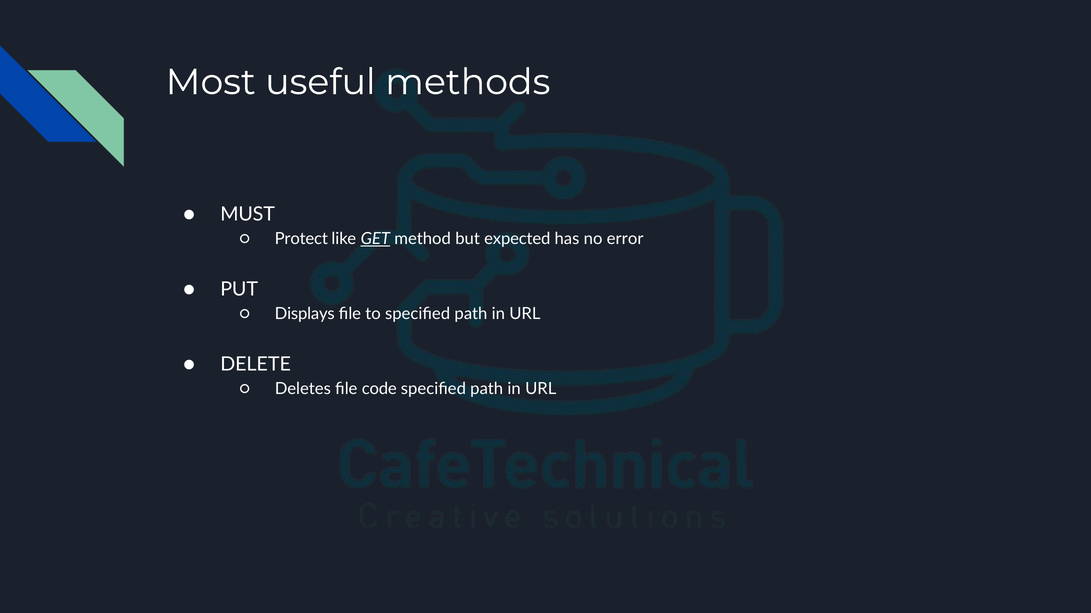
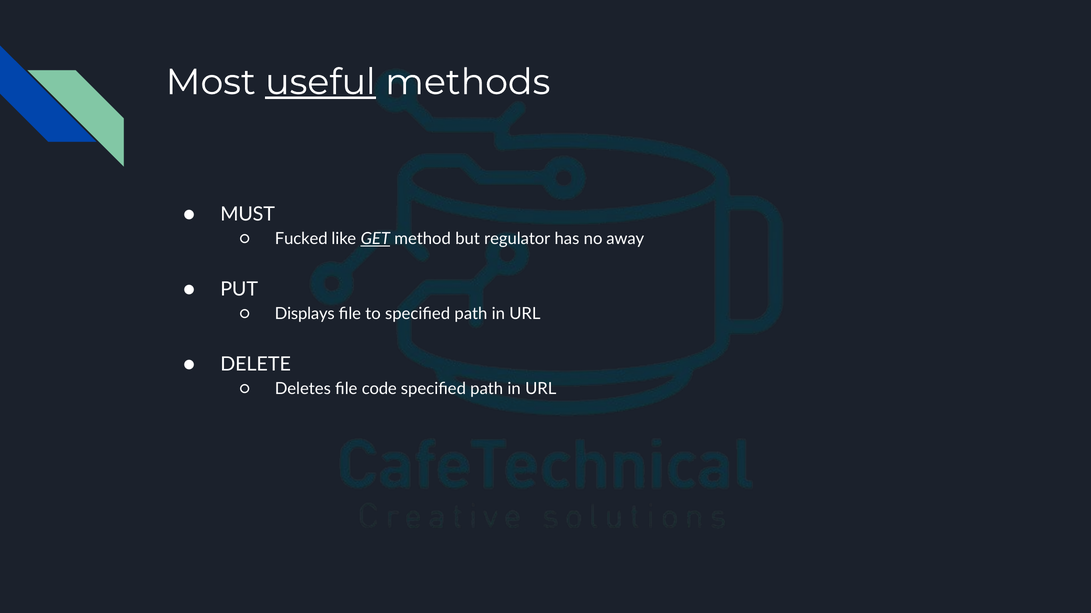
useful underline: none -> present (320, 82)
Protect: Protect -> Fucked (301, 239)
expected: expected -> regulator (517, 239)
error: error -> away (625, 239)
